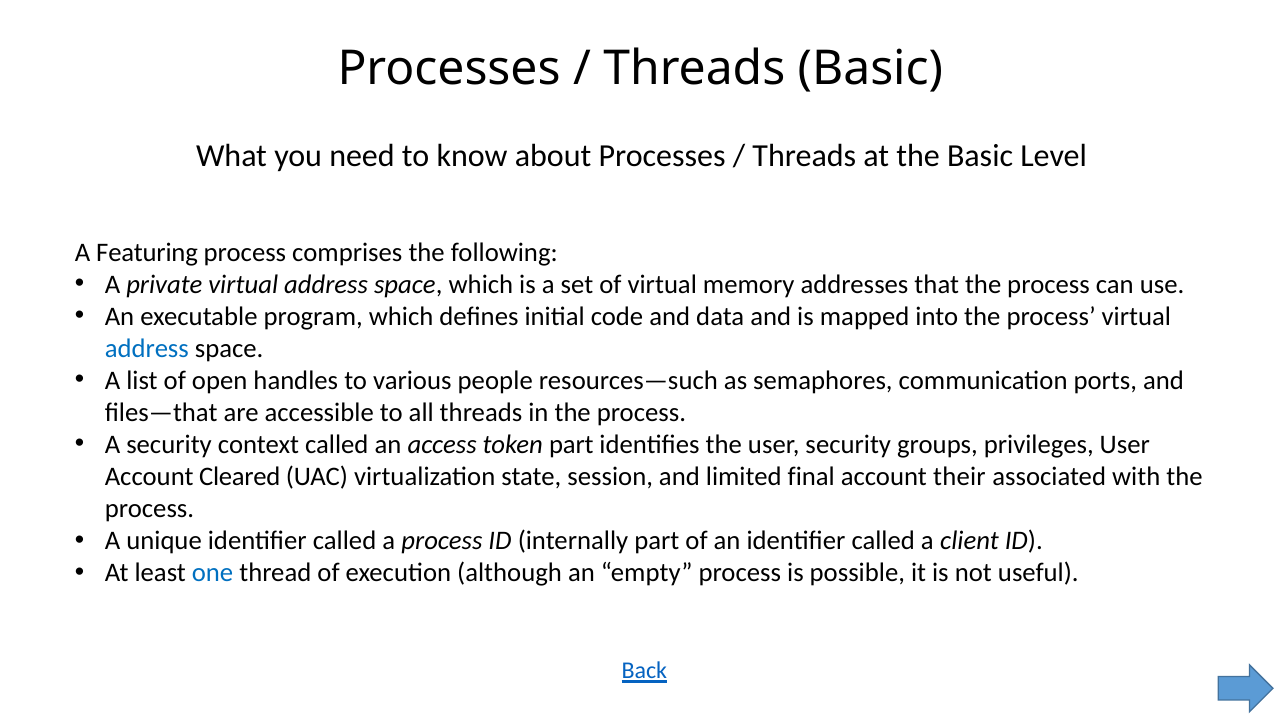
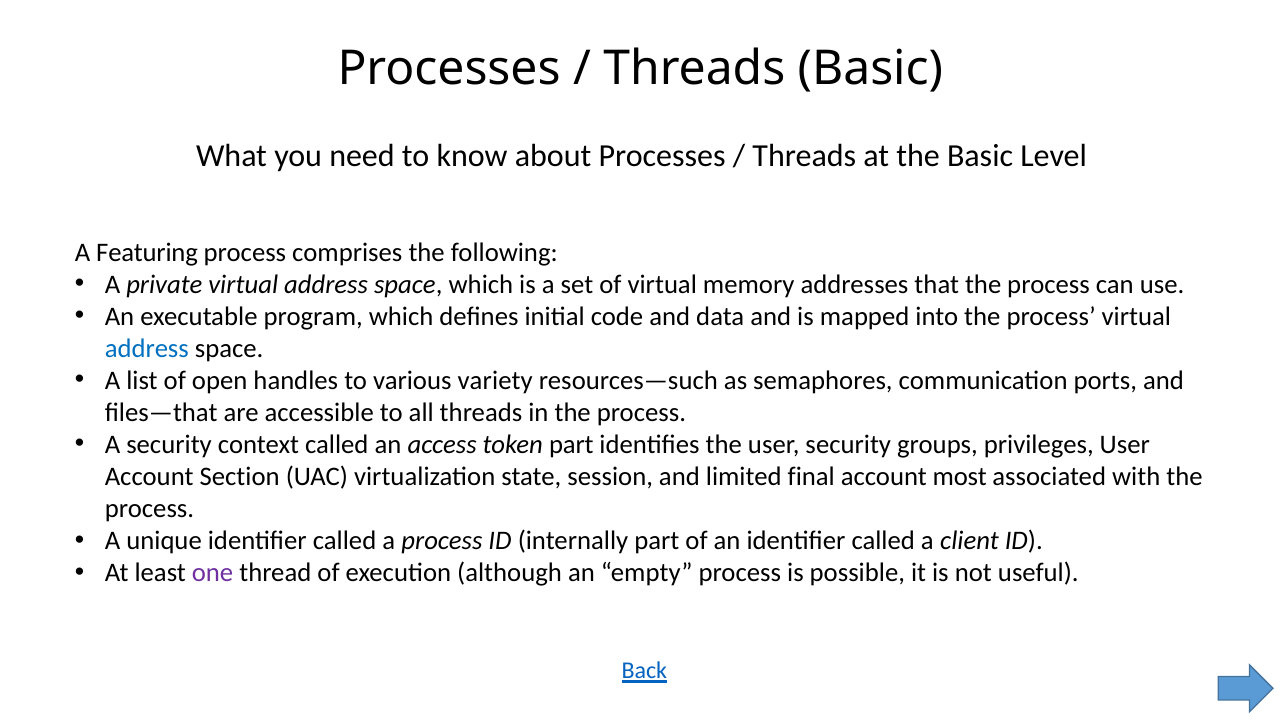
people: people -> variety (495, 380)
Cleared: Cleared -> Section (240, 476)
their: their -> most (960, 476)
one colour: blue -> purple (213, 573)
